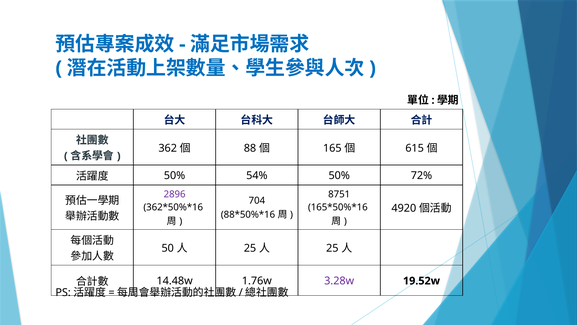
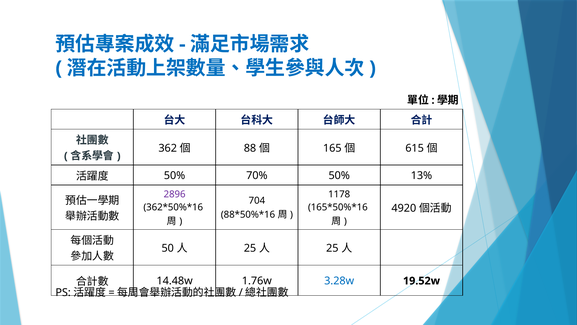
54%: 54% -> 70% (257, 175)
72%: 72% -> 13% (421, 175)
8751: 8751 -> 1178 (339, 194)
3.28w colour: purple -> blue (339, 281)
